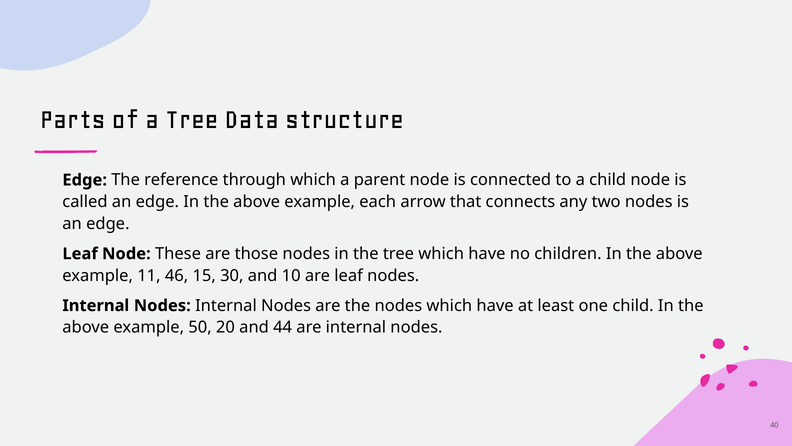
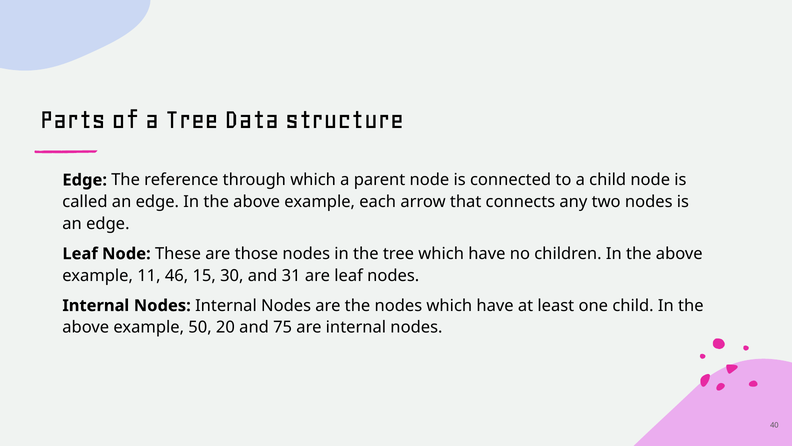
10: 10 -> 31 (291, 275)
44: 44 -> 75 (283, 327)
